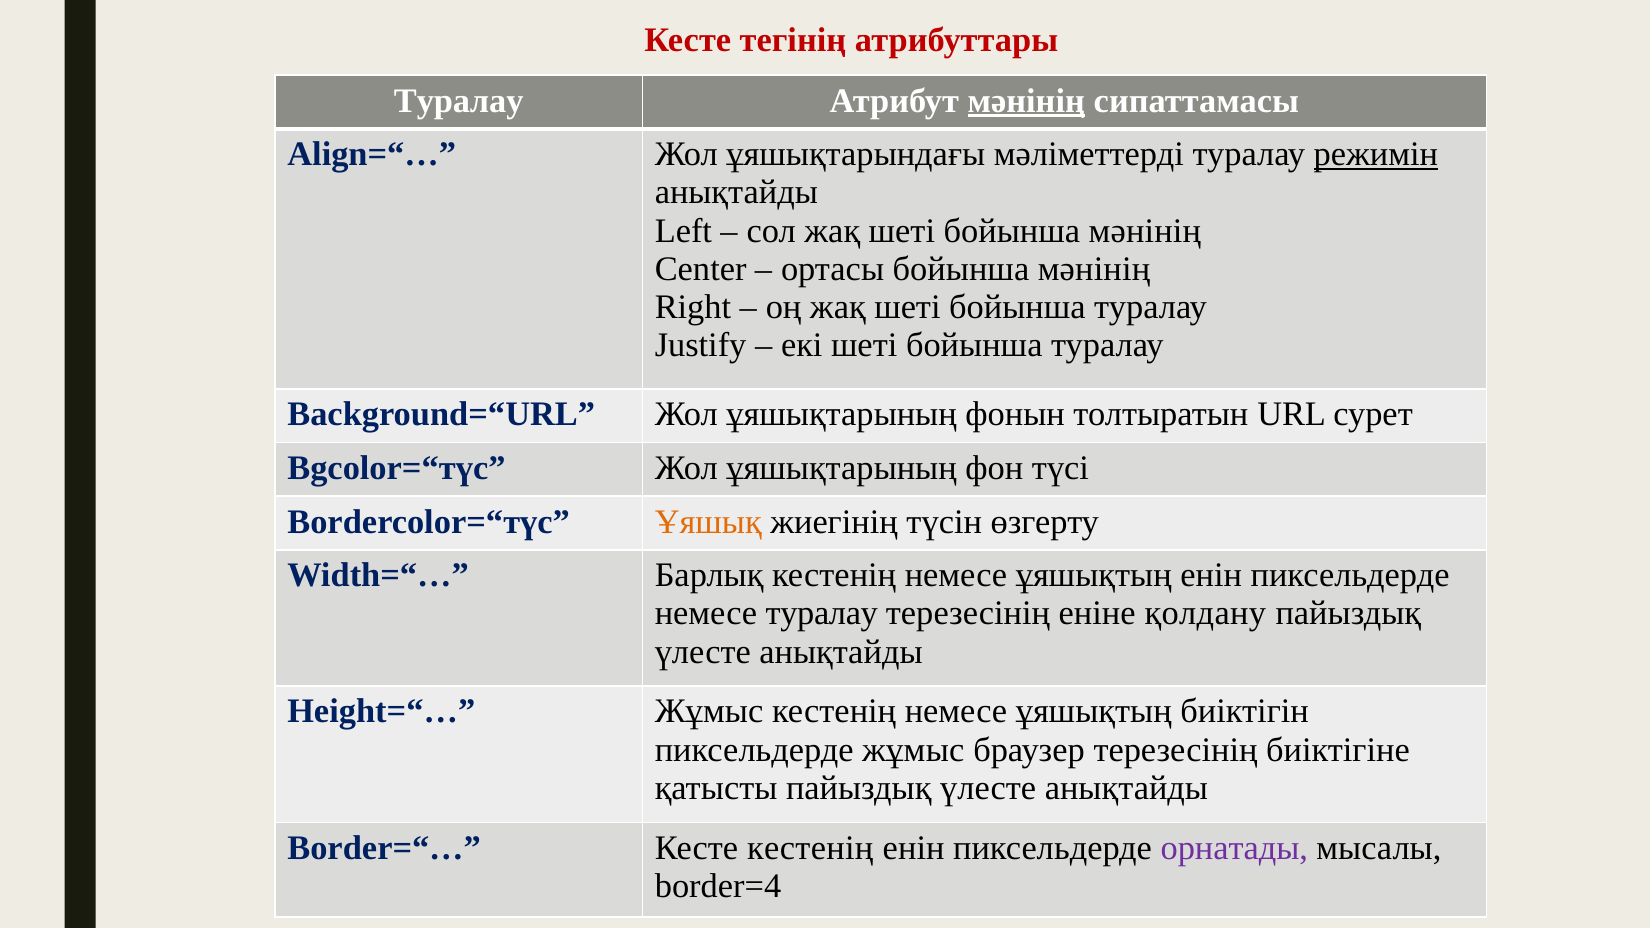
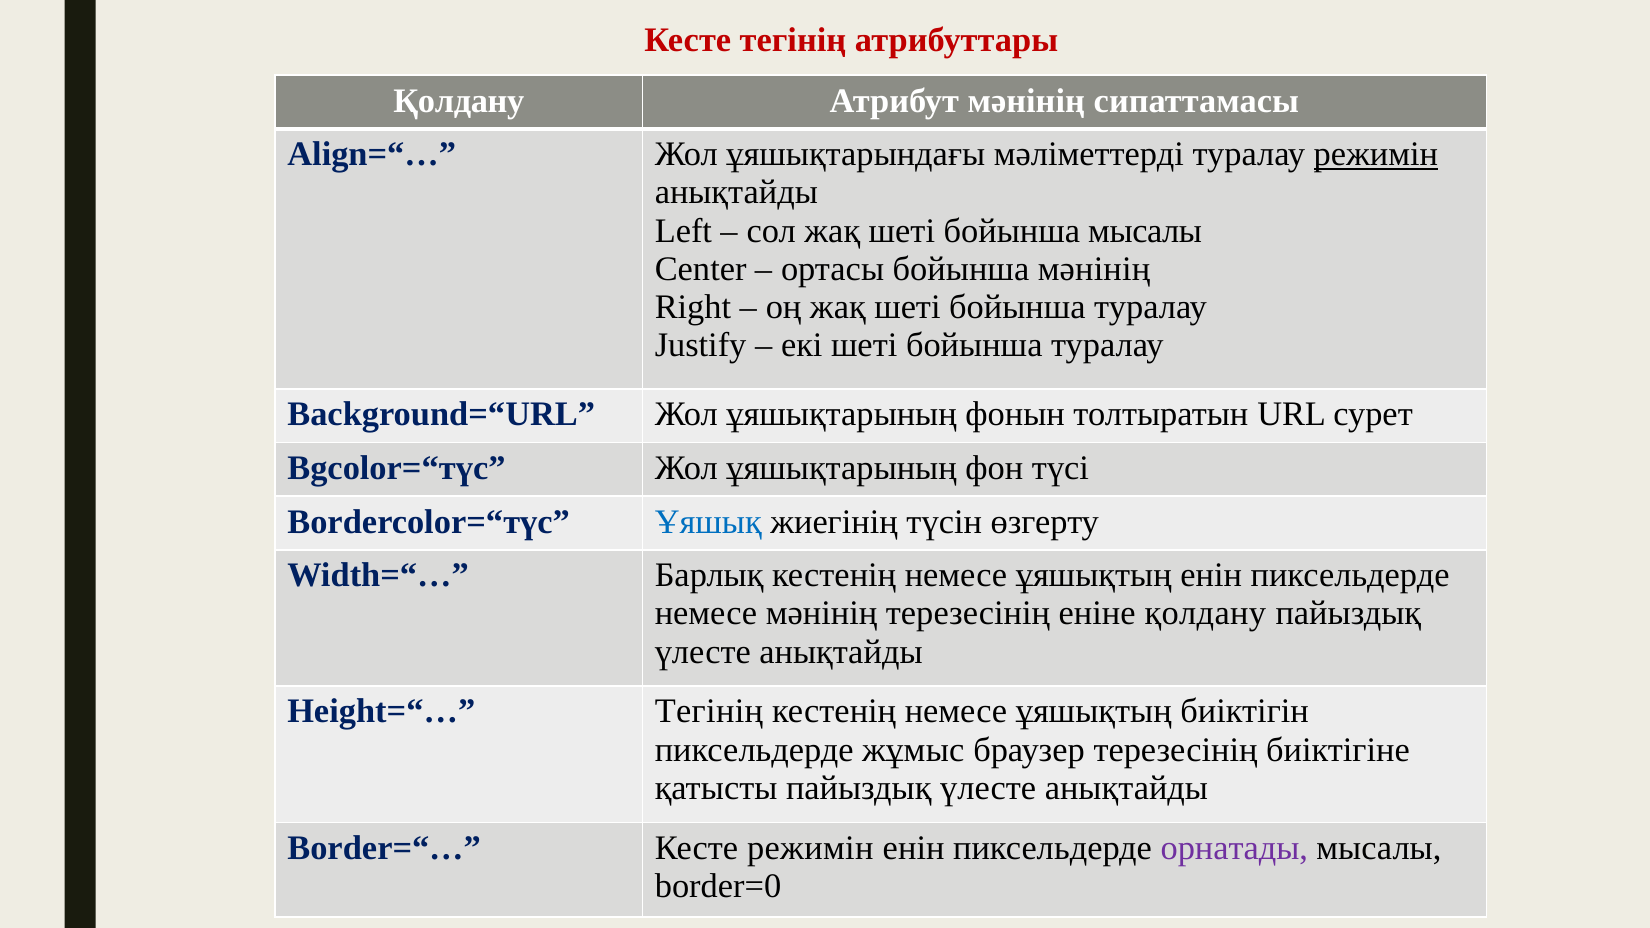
Туралау: Туралау -> Қолдану (459, 101)
мәнінің underline: present -> none (1026, 101)
шеті бойынша мәнінің: мәнінің -> мысалы (1145, 231)
Ұяшық colour: orange -> blue (708, 522)
немесе туралау: туралау -> мәнінің (822, 614)
Height=“… Жұмыс: Жұмыс -> Тегінің (709, 712)
Кесте кестенің: кестенің -> режимін (810, 848)
border=4: border=4 -> border=0 (718, 886)
